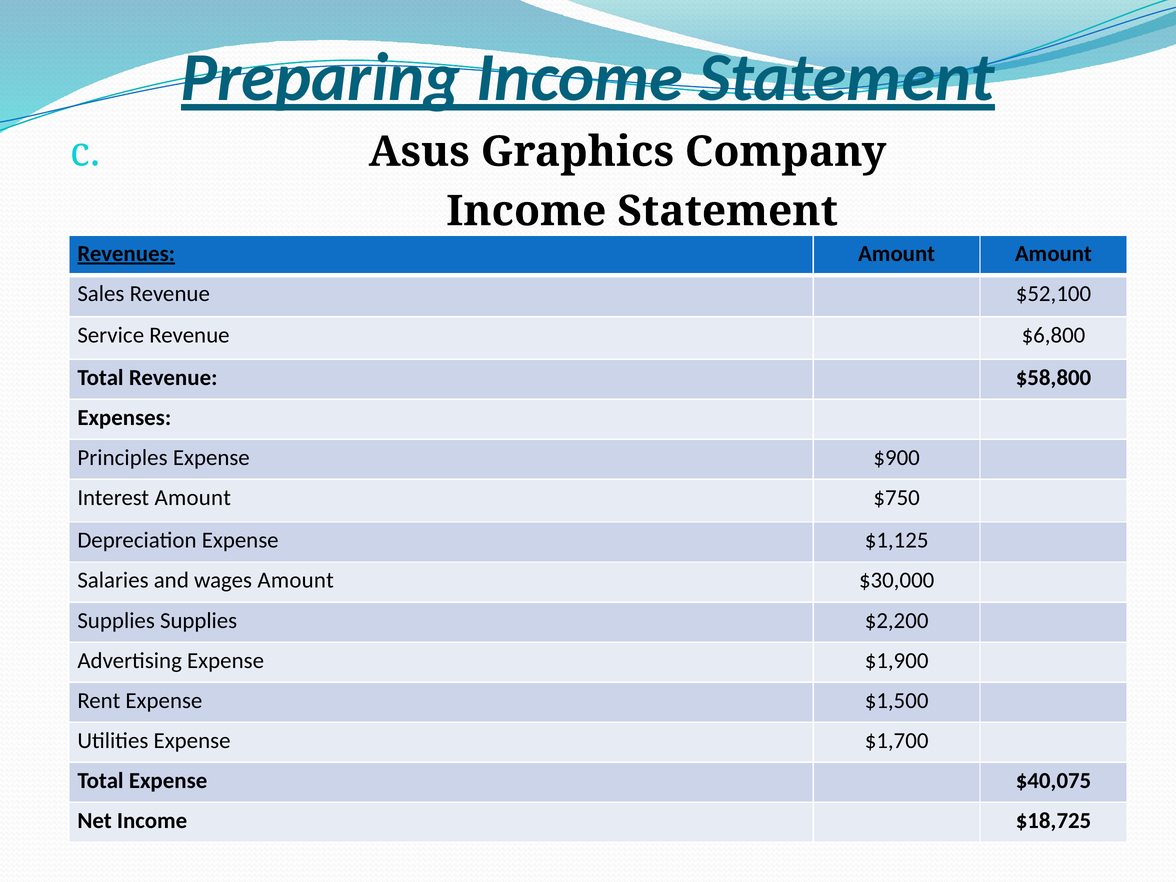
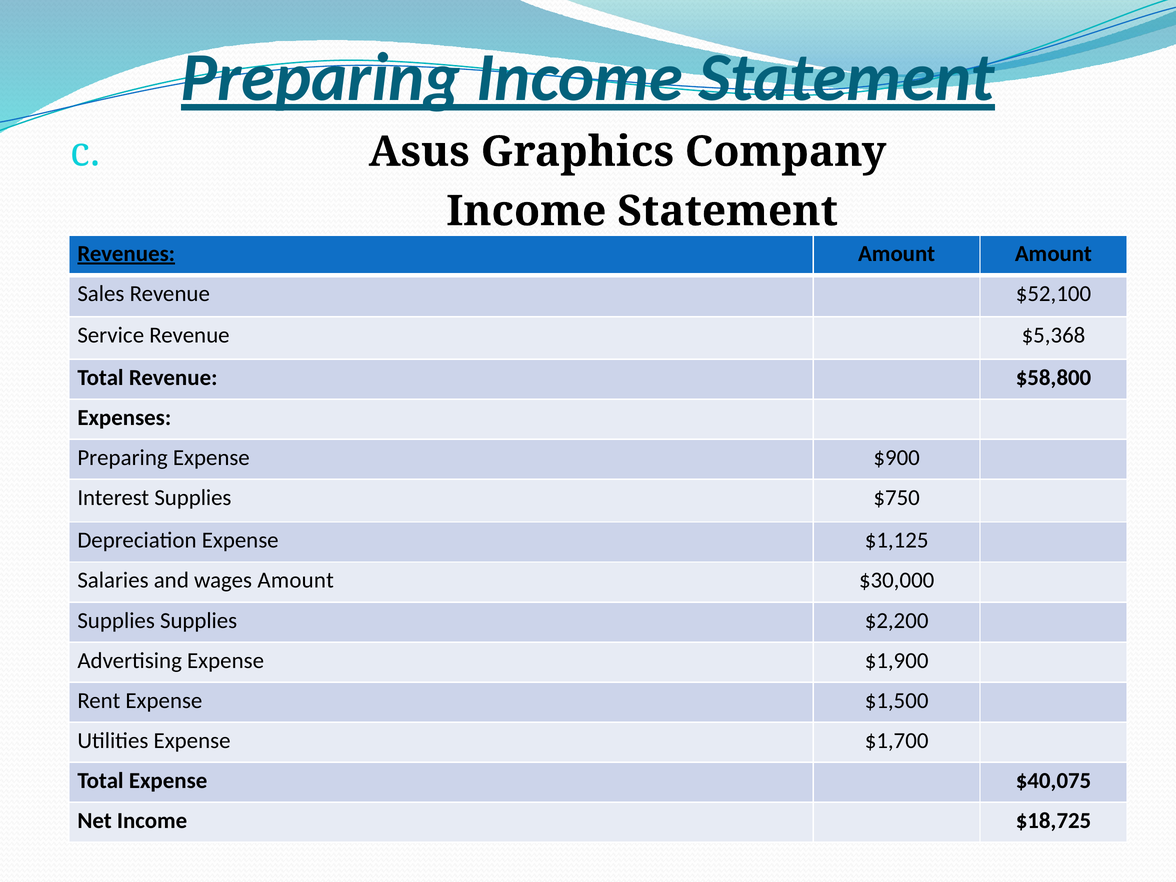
$6,800: $6,800 -> $5,368 (1053, 335)
Principles: Principles -> Preparing (123, 458)
Interest Amount: Amount -> Supplies (193, 498)
